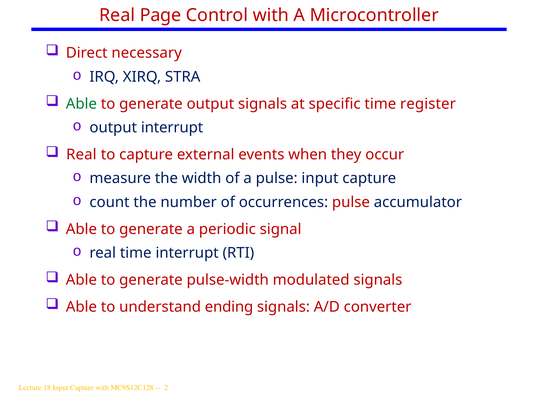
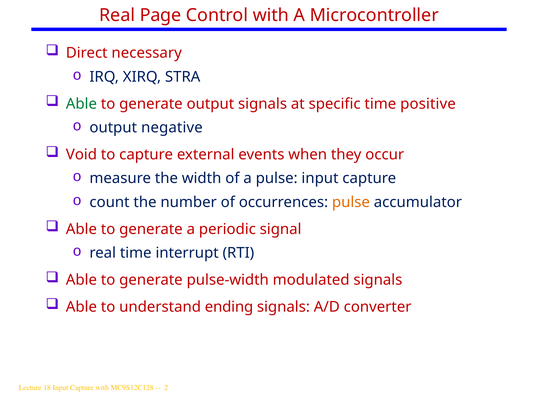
register: register -> positive (428, 104)
output interrupt: interrupt -> negative (172, 128)
Real: Real -> Void (81, 155)
pulse colour: red -> orange (351, 203)
